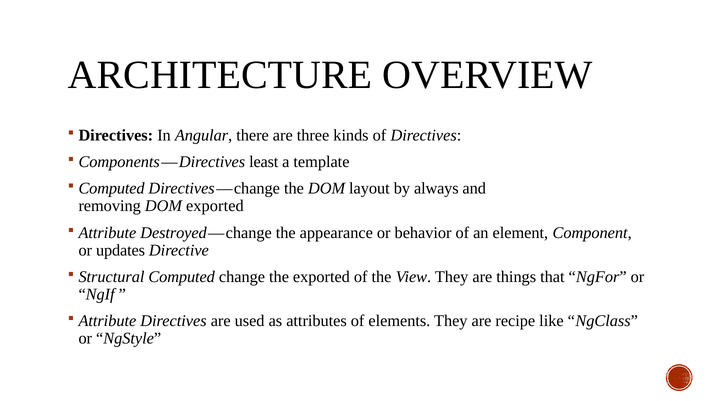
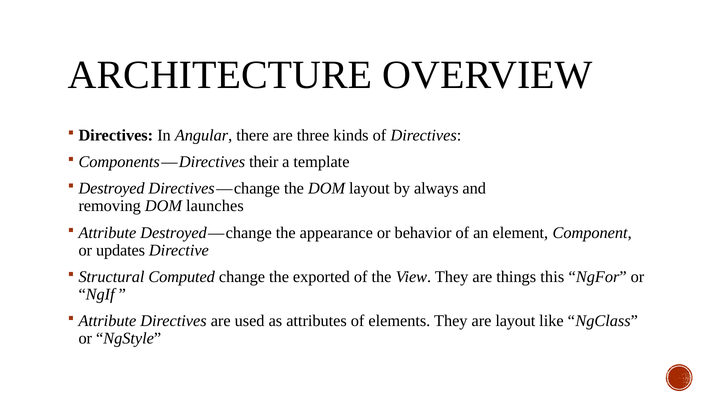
least: least -> their (264, 162)
Computed: Computed -> Destroyed (112, 188)
DOM exported: exported -> launches (215, 206)
that: that -> this (552, 276)
are recipe: recipe -> layout (515, 320)
